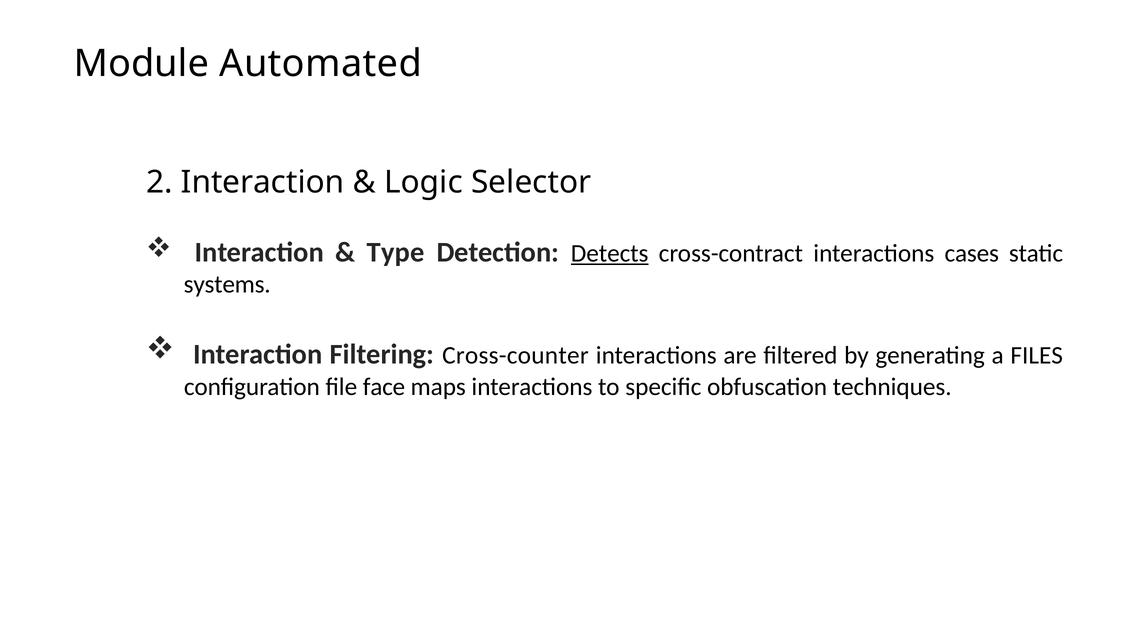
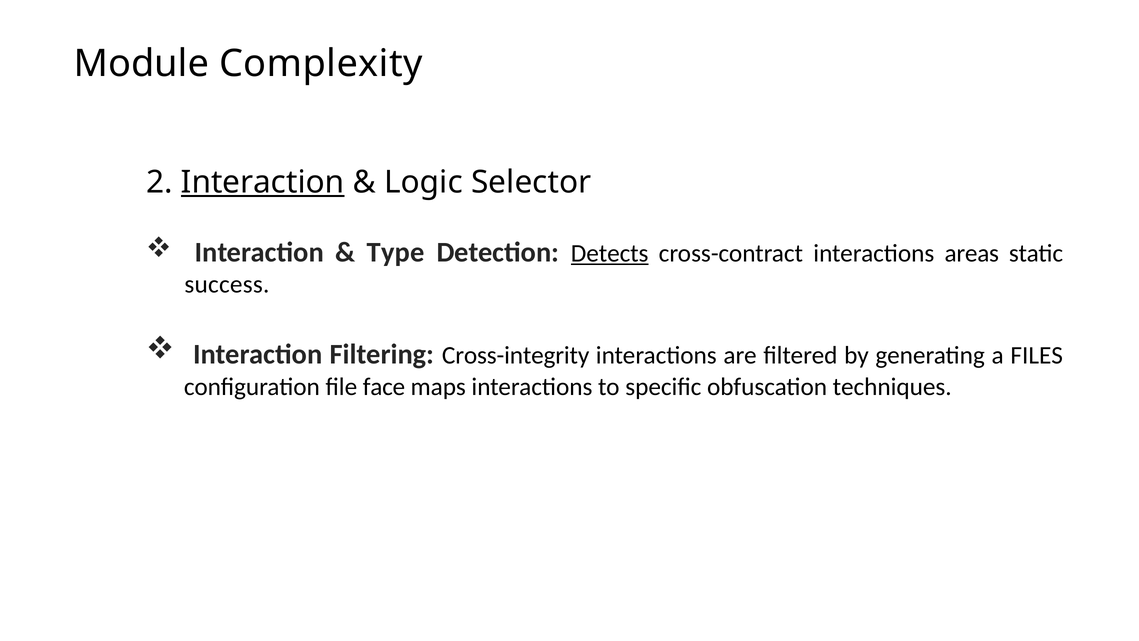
Automated: Automated -> Complexity (321, 64)
Interaction underline: none -> present (263, 182)
cases: cases -> areas (972, 253)
systems: systems -> success (227, 284)
Cross-counter: Cross-counter -> Cross-integrity (516, 355)
